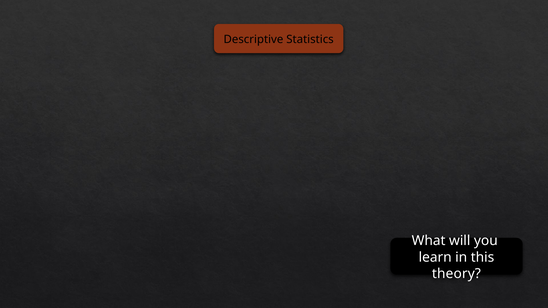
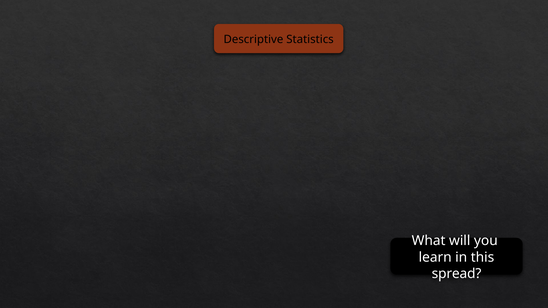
theory: theory -> spread (457, 274)
